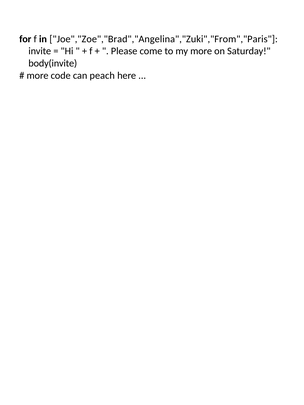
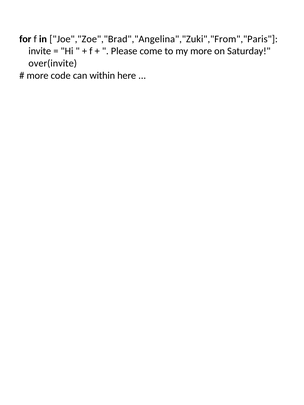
body(invite: body(invite -> over(invite (53, 63)
peach: peach -> within (102, 75)
